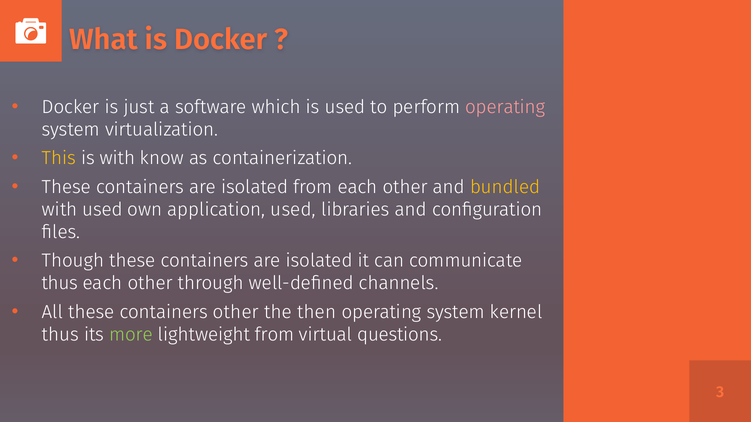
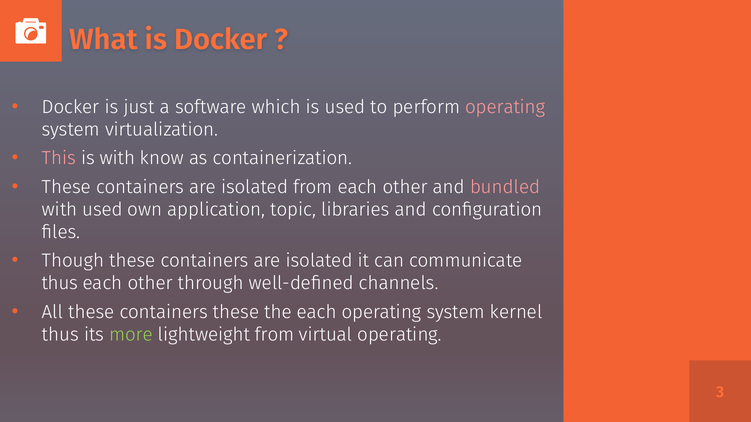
This colour: yellow -> pink (59, 158)
bundled colour: yellow -> pink (505, 187)
application used: used -> topic (293, 210)
containers other: other -> these (236, 312)
the then: then -> each (317, 312)
virtual questions: questions -> operating (400, 335)
